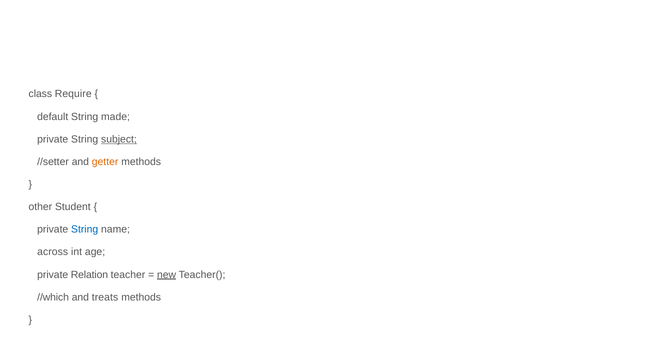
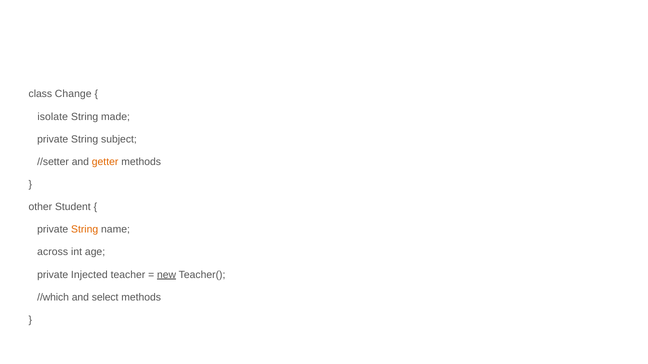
Require: Require -> Change (73, 94)
default: default -> isolate (53, 117)
subject underline: present -> none (119, 139)
String colour: blue -> orange (85, 230)
Relation: Relation -> Injected (89, 275)
treats: treats -> select (105, 298)
